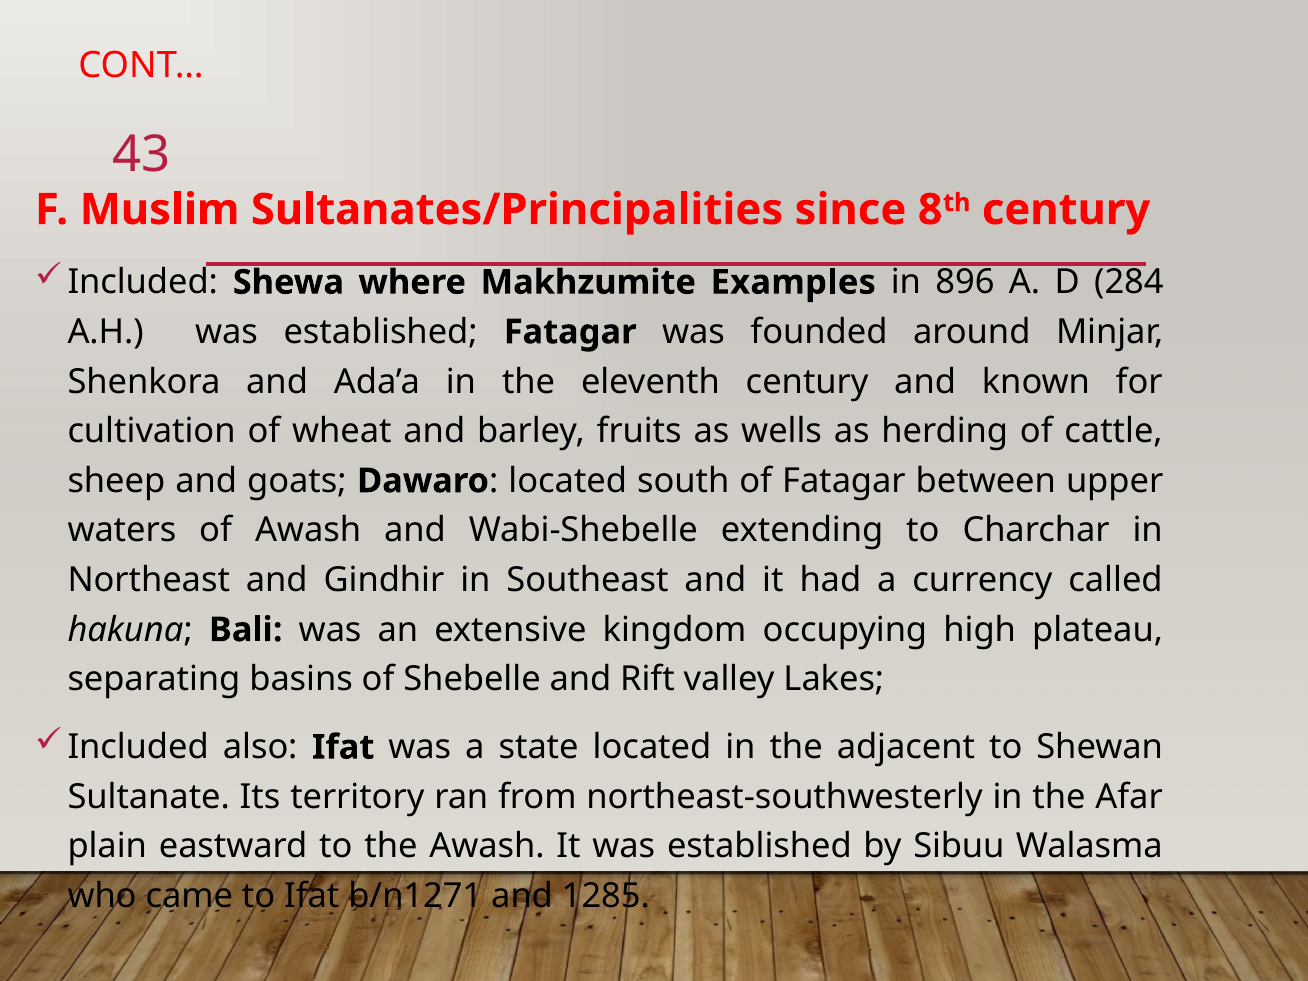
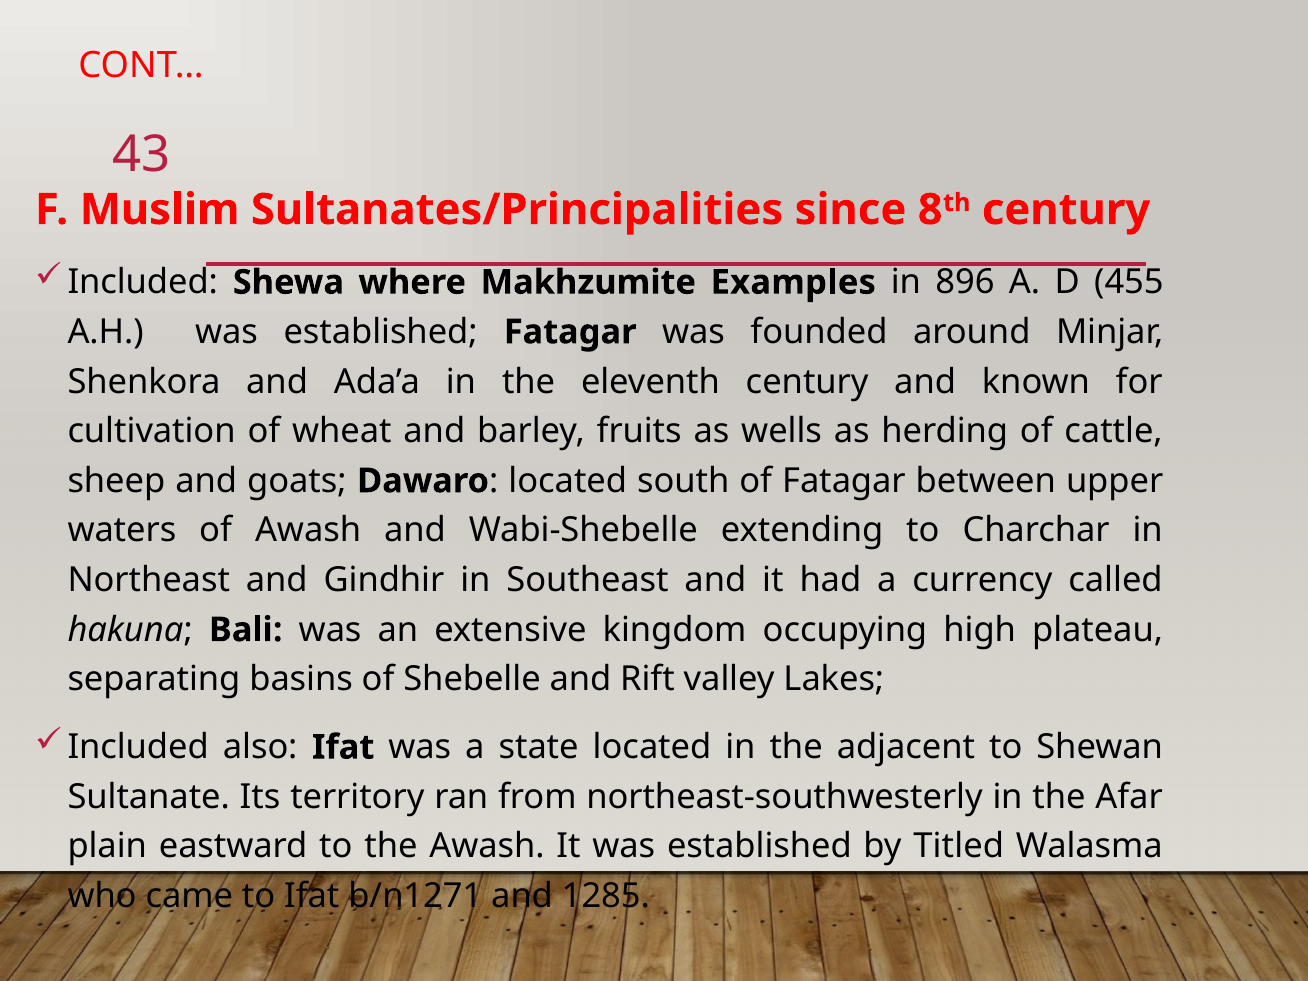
284: 284 -> 455 (1129, 282)
Sibuu: Sibuu -> Titled (959, 847)
